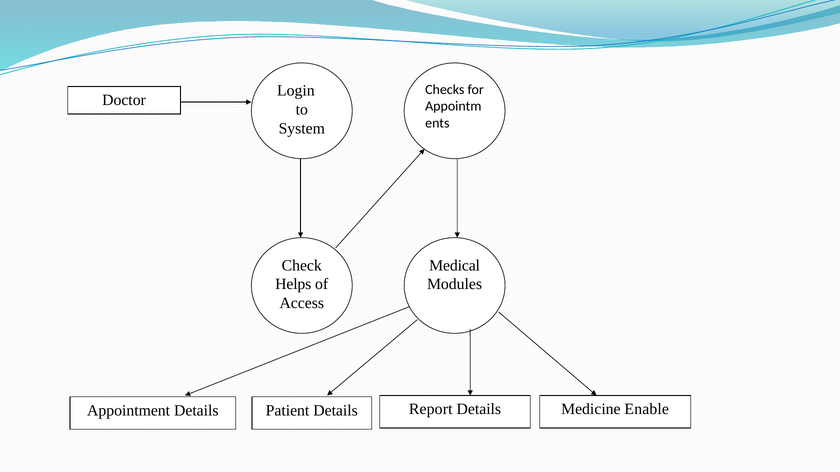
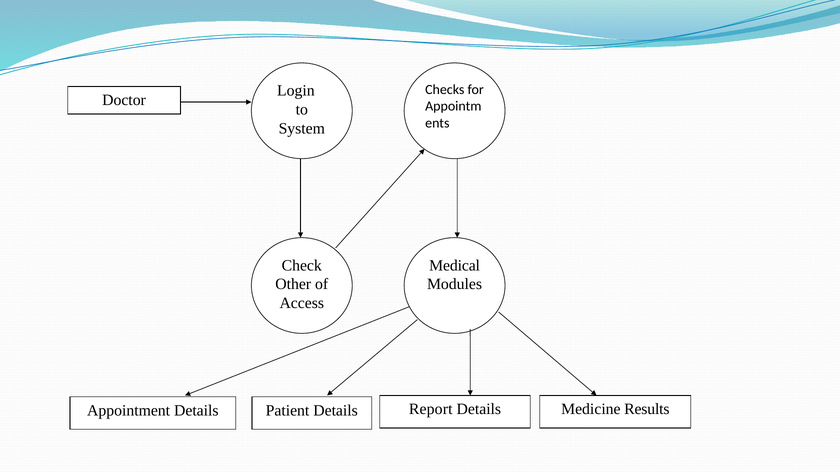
Helps: Helps -> Other (293, 285)
Enable: Enable -> Results (647, 410)
